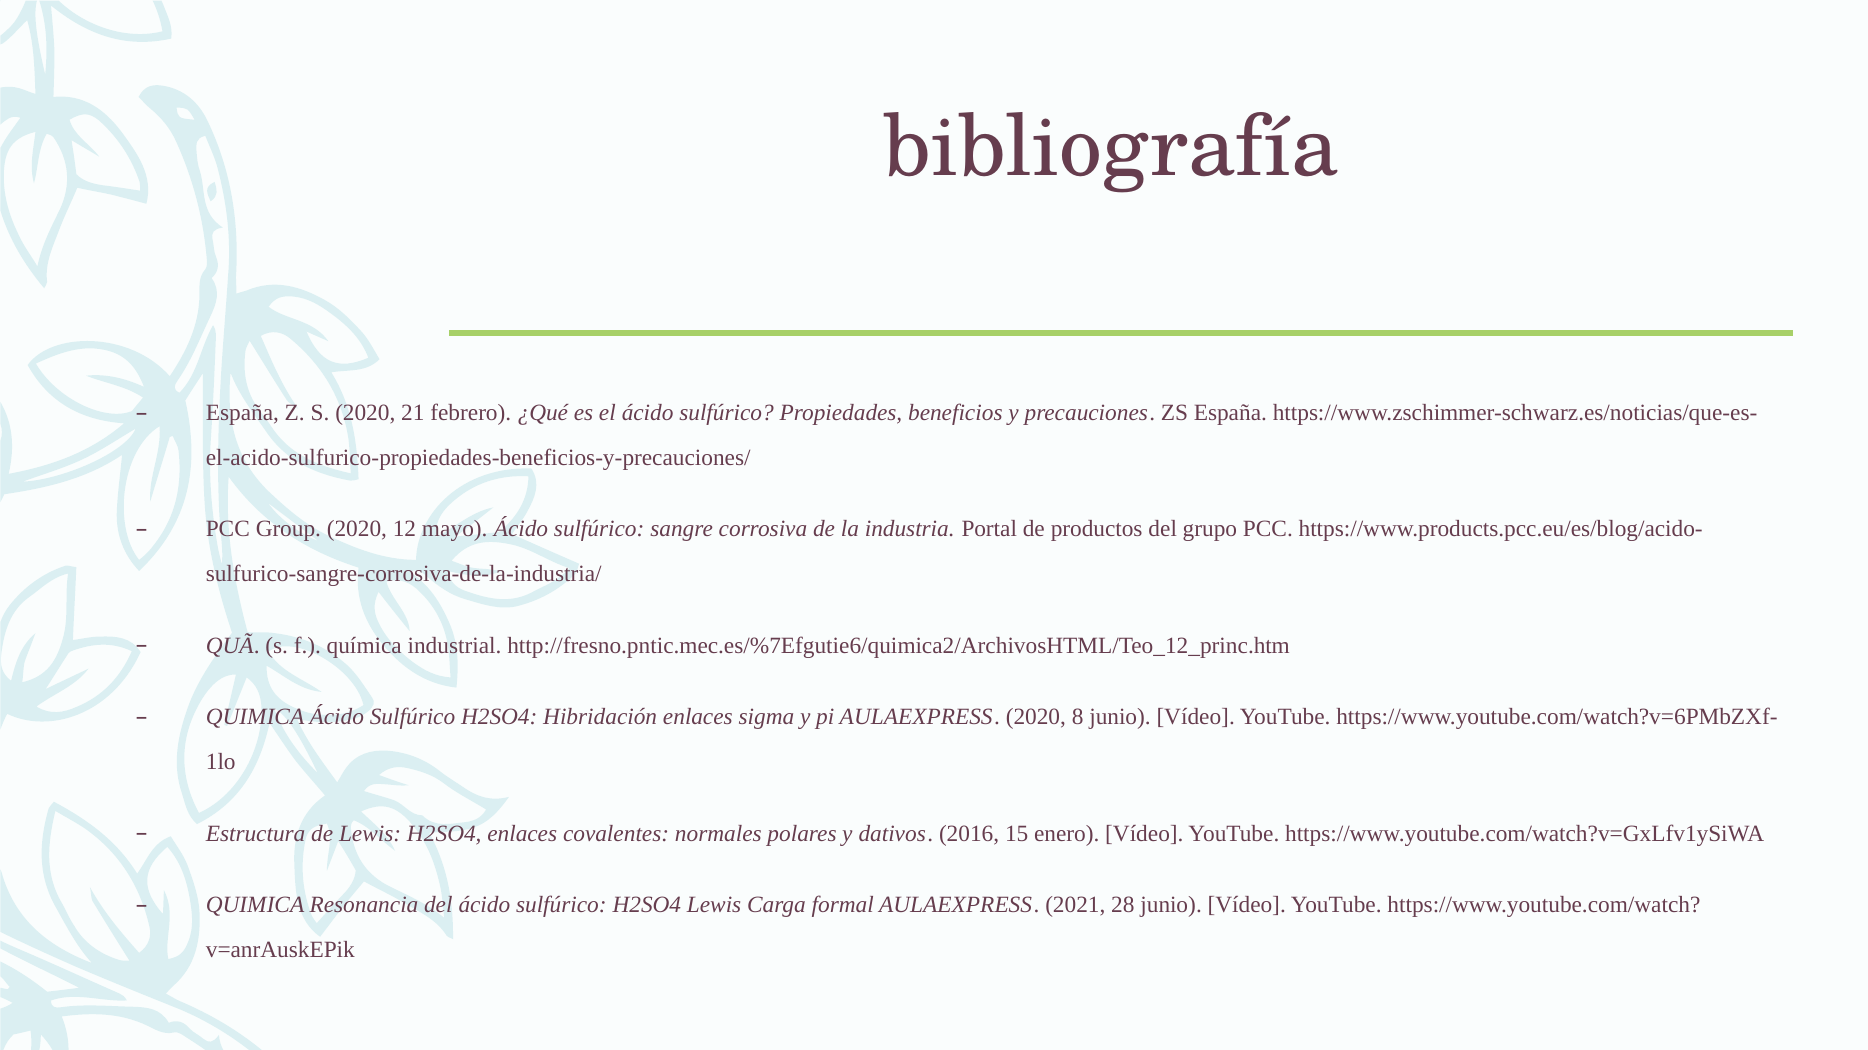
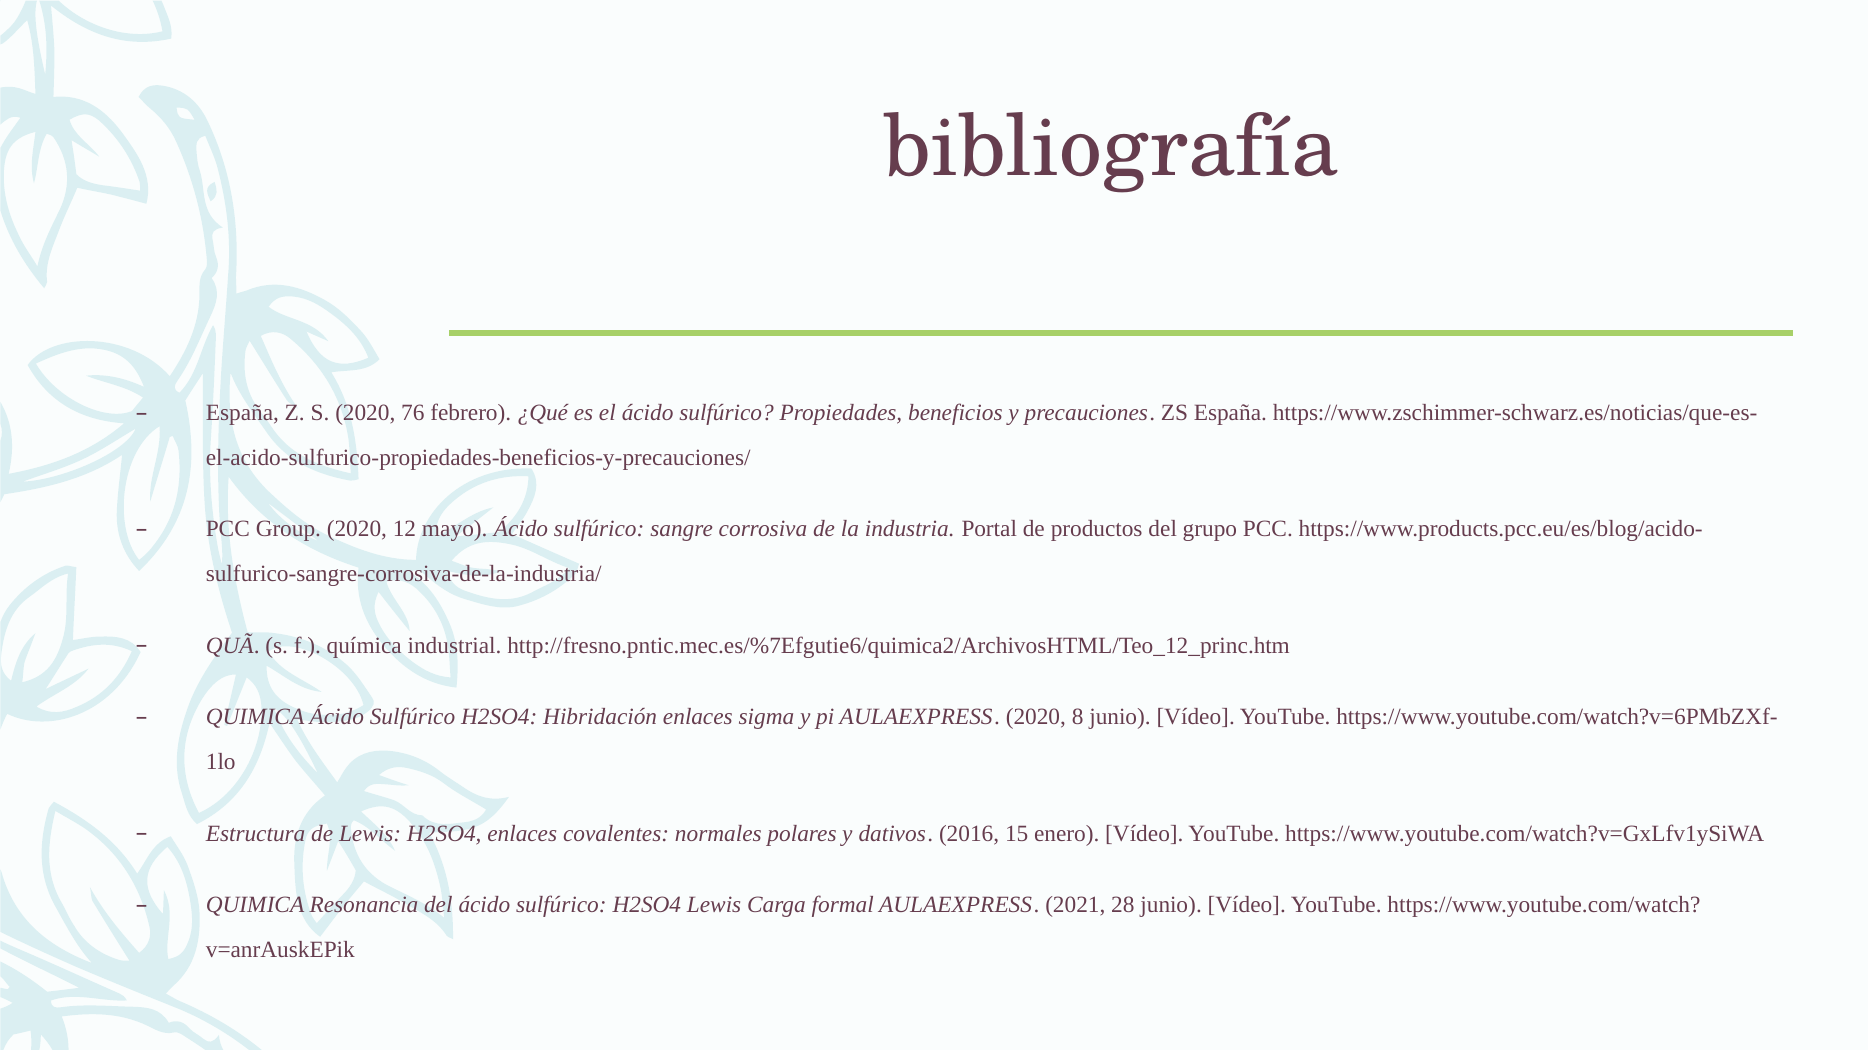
21: 21 -> 76 (413, 413)
